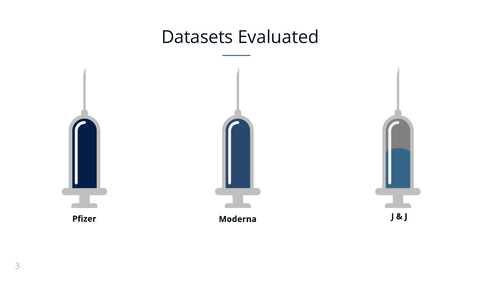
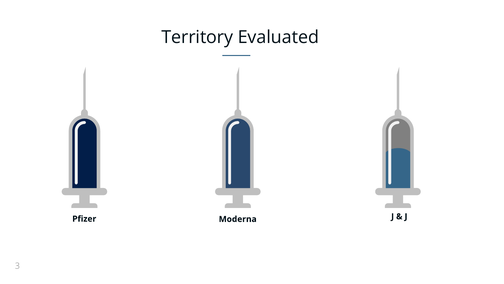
Datasets: Datasets -> Territory (197, 37)
